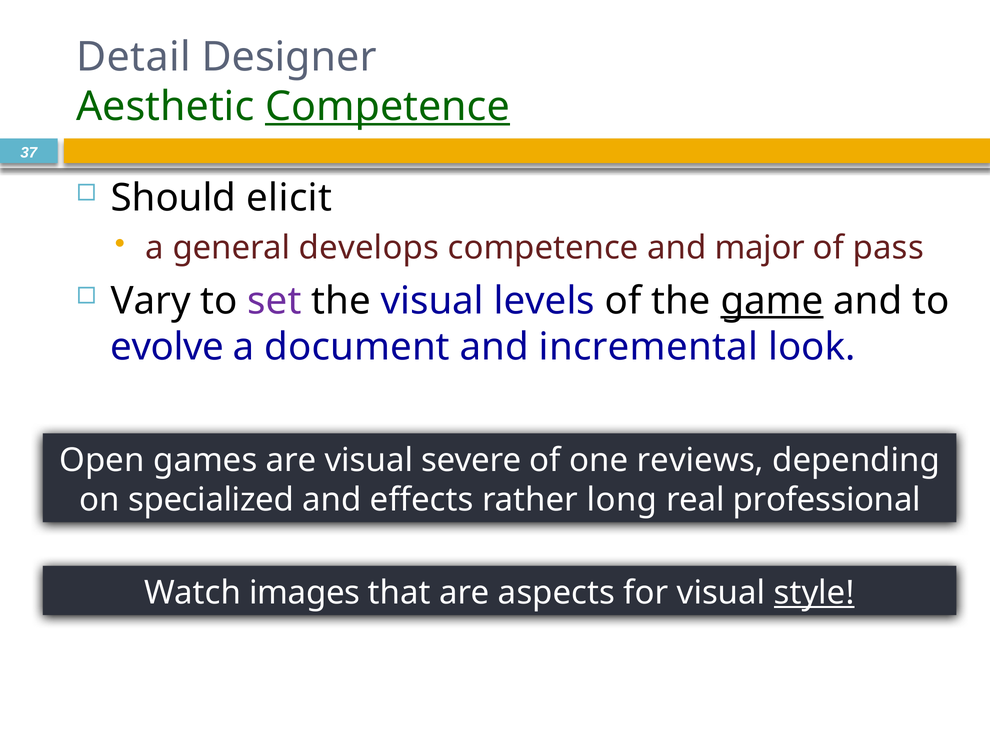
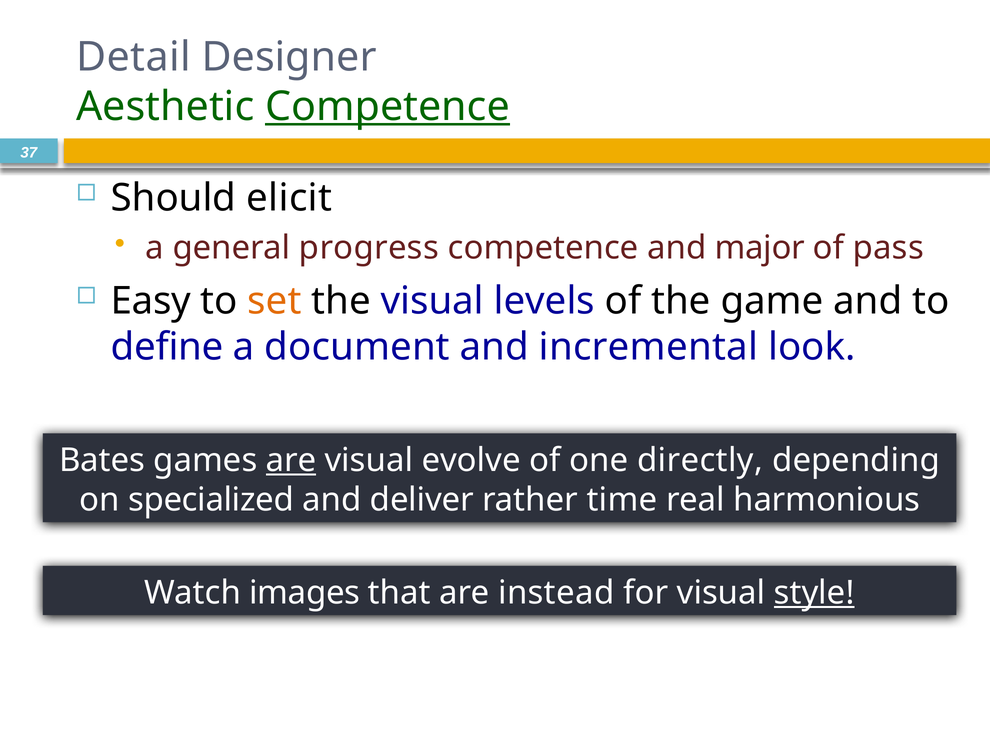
develops: develops -> progress (369, 248)
Vary: Vary -> Easy (151, 301)
set colour: purple -> orange (274, 301)
game underline: present -> none (772, 301)
evolve: evolve -> define (167, 347)
Open: Open -> Bates (102, 461)
are underline: none -> present (291, 461)
severe: severe -> evolve (471, 461)
reviews: reviews -> directly (700, 461)
effects: effects -> deliver (422, 500)
long: long -> time (622, 500)
professional: professional -> harmonious (827, 500)
aspects: aspects -> instead (556, 593)
